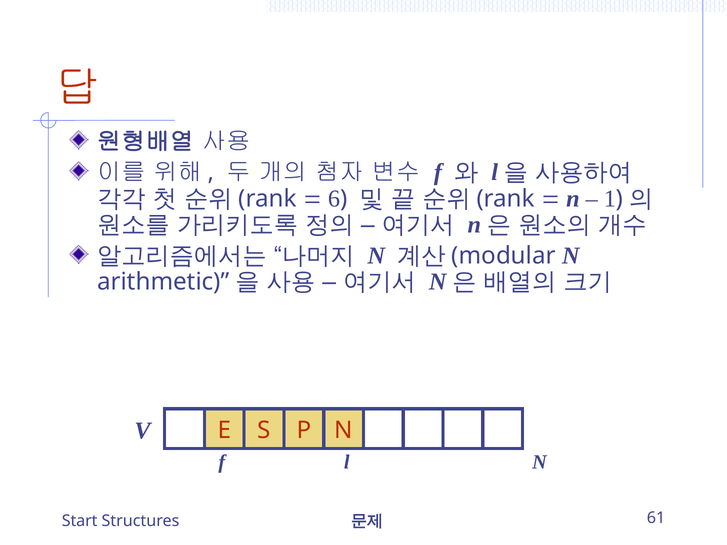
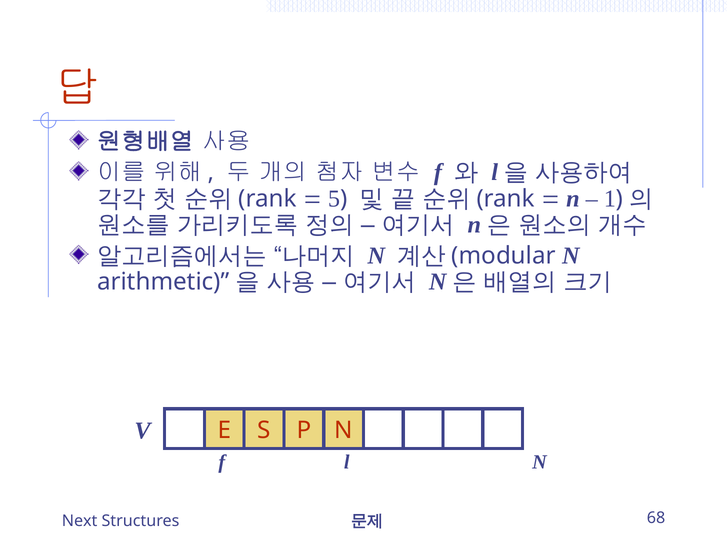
6: 6 -> 5 (334, 199)
Start: Start -> Next (80, 521)
61: 61 -> 68 (656, 518)
